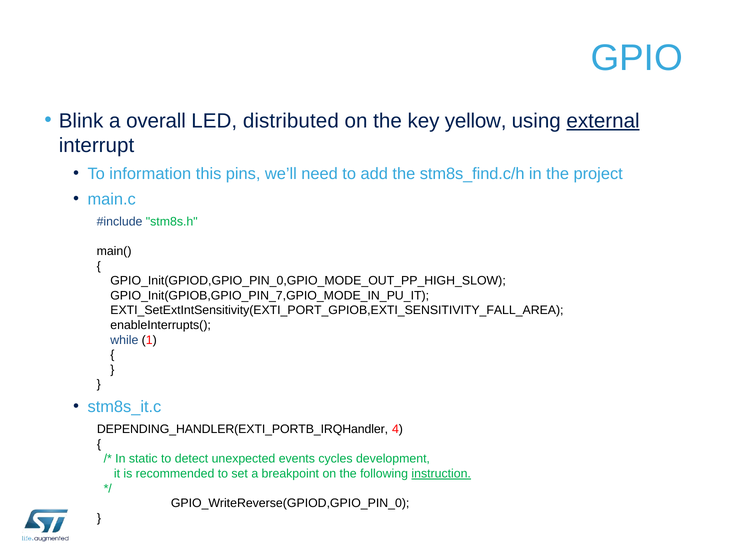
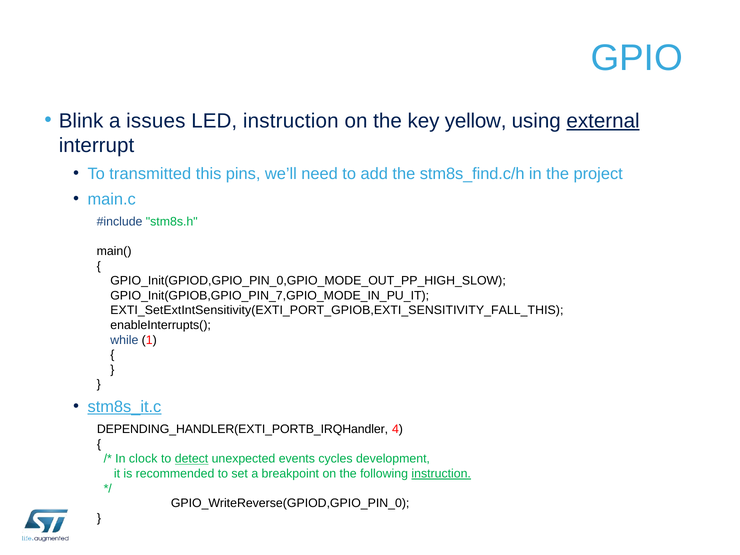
overall: overall -> issues (156, 121)
LED distributed: distributed -> instruction (291, 121)
information: information -> transmitted (150, 174)
EXTI_SetExtIntSensitivity(EXTI_PORT_GPIOB,EXTI_SENSITIVITY_FALL_AREA: EXTI_SetExtIntSensitivity(EXTI_PORT_GPIOB,EXTI_SENSITIVITY_FALL_AREA -> EXTI_SetExtIntSensitivity(EXTI_PORT_GPIOB,EXTI_SENSITIVITY_FALL_THIS (337, 310)
stm8s_it.c underline: none -> present (124, 407)
static: static -> clock (143, 459)
detect underline: none -> present (192, 459)
